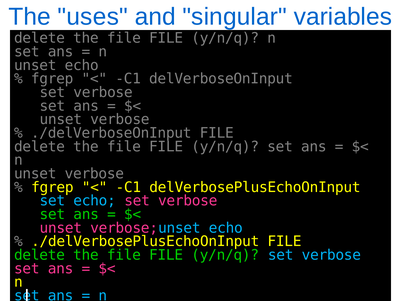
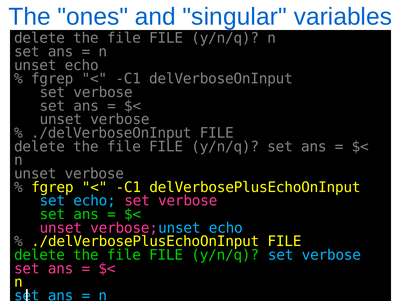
uses: uses -> ones (93, 17)
